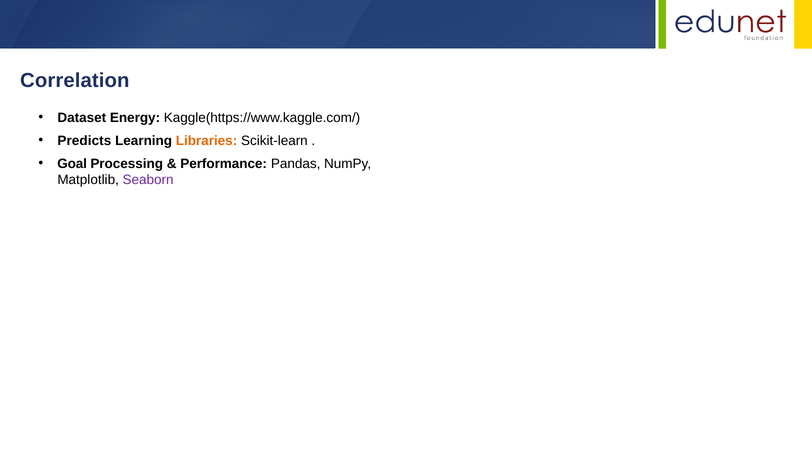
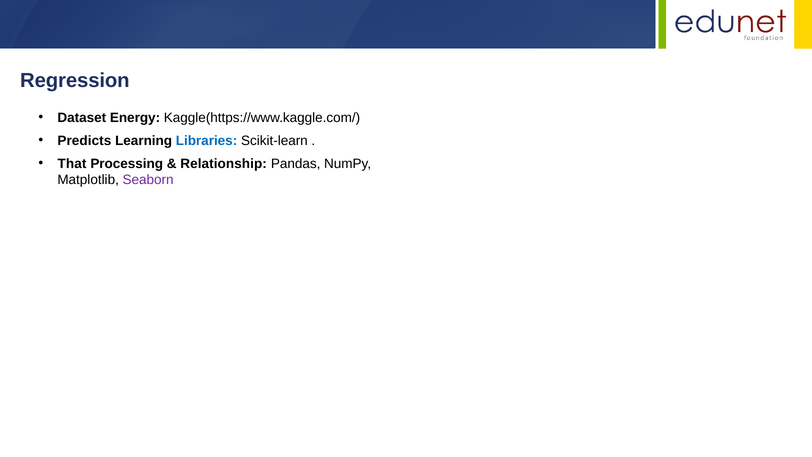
Correlation: Correlation -> Regression (75, 81)
Libraries colour: orange -> blue (207, 140)
Goal: Goal -> That (72, 163)
Performance: Performance -> Relationship (224, 163)
